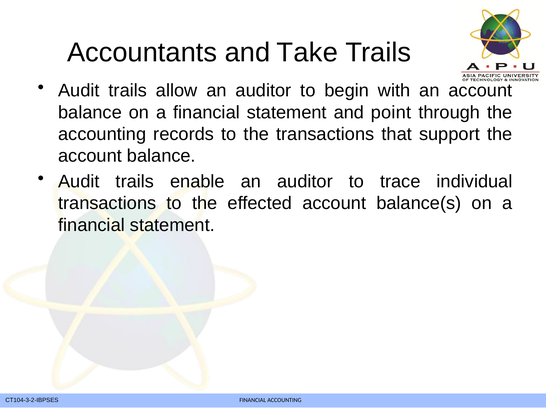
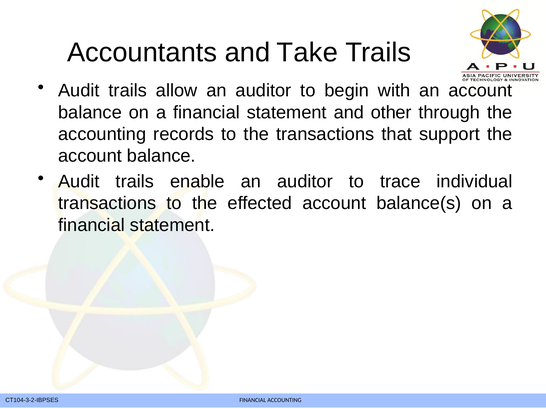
point: point -> other (391, 112)
